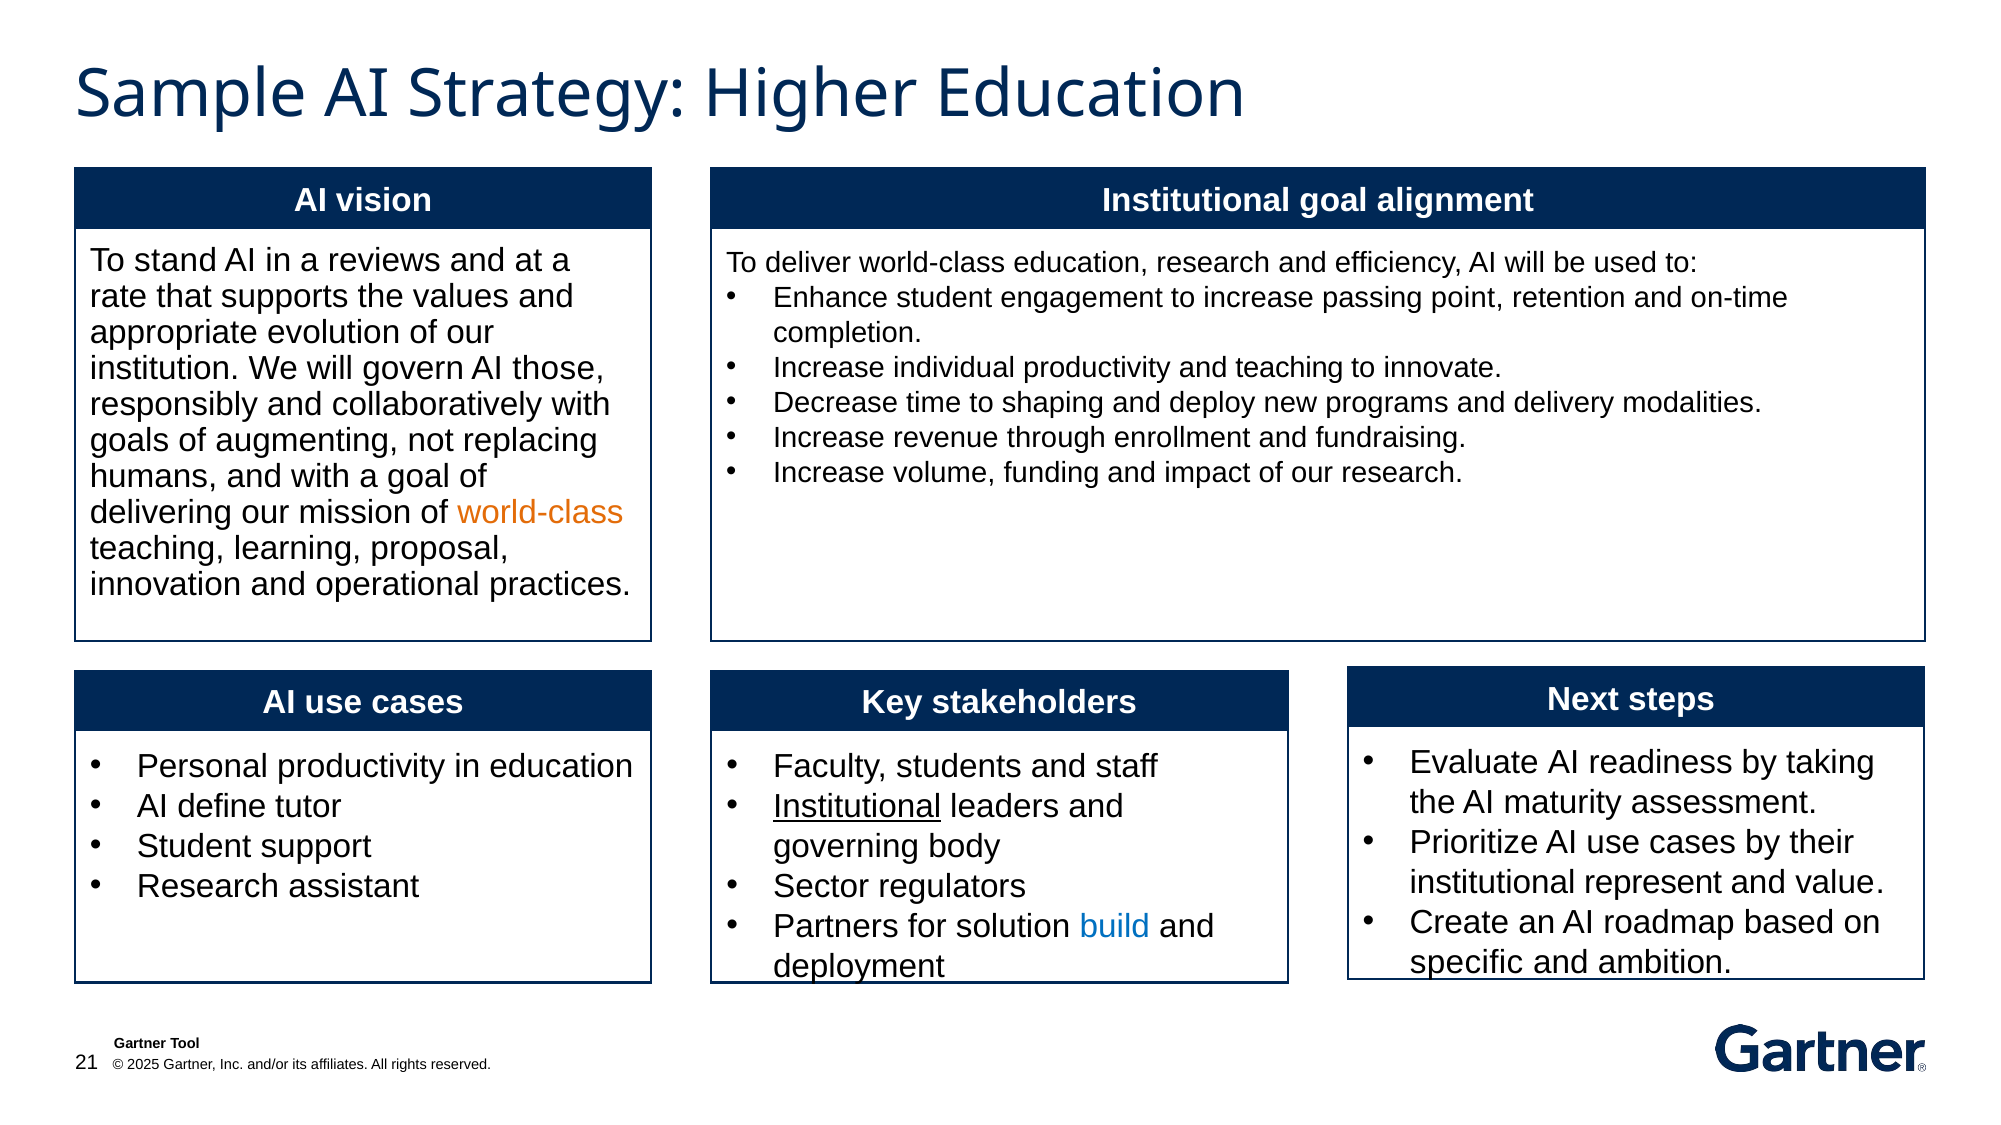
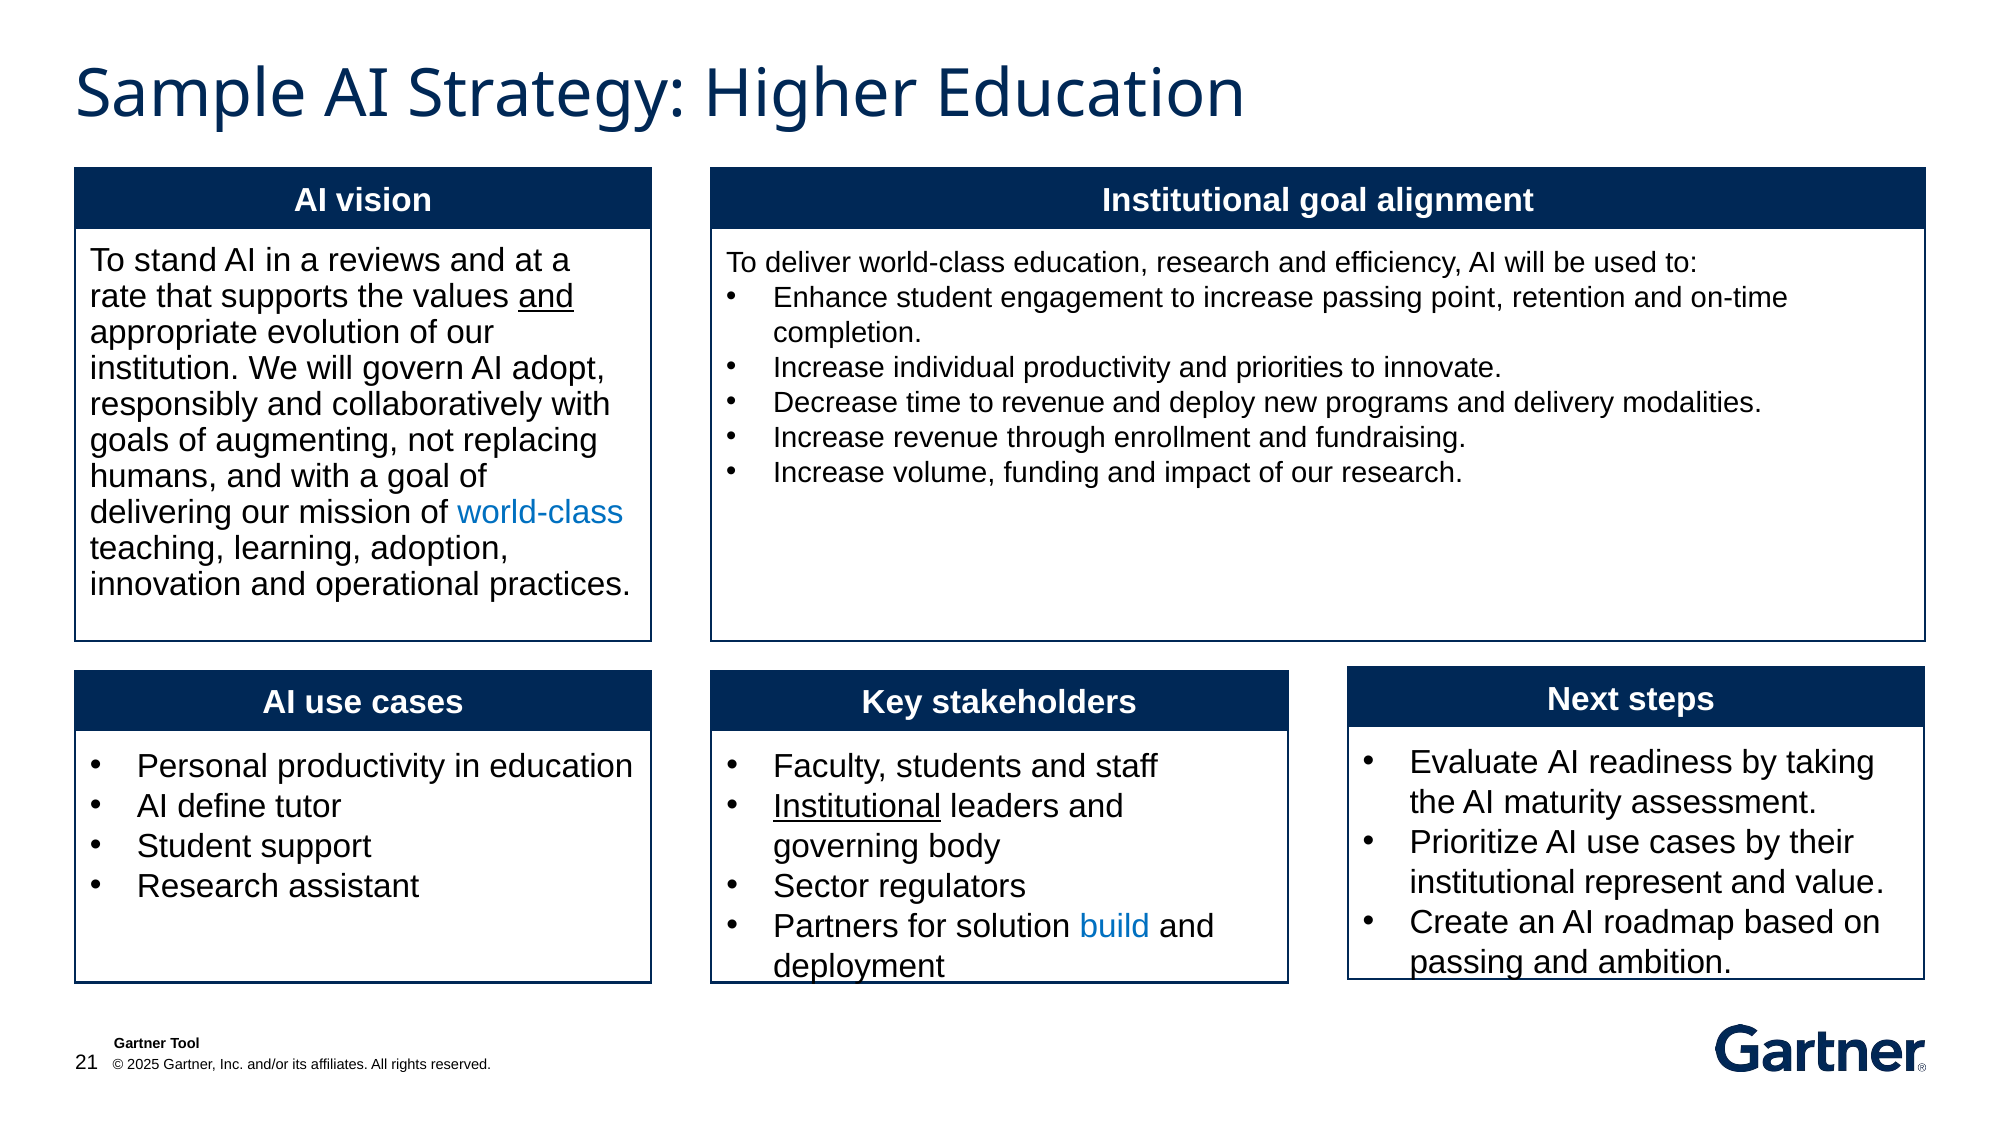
and underline: none -> present (546, 297)
and teaching: teaching -> priorities (1290, 368)
those: those -> adopt (559, 369)
to shaping: shaping -> revenue (1053, 403)
world-class colour: orange -> blue (540, 513)
proposal: proposal -> adoption (440, 549)
specific: specific -> passing (1467, 963)
